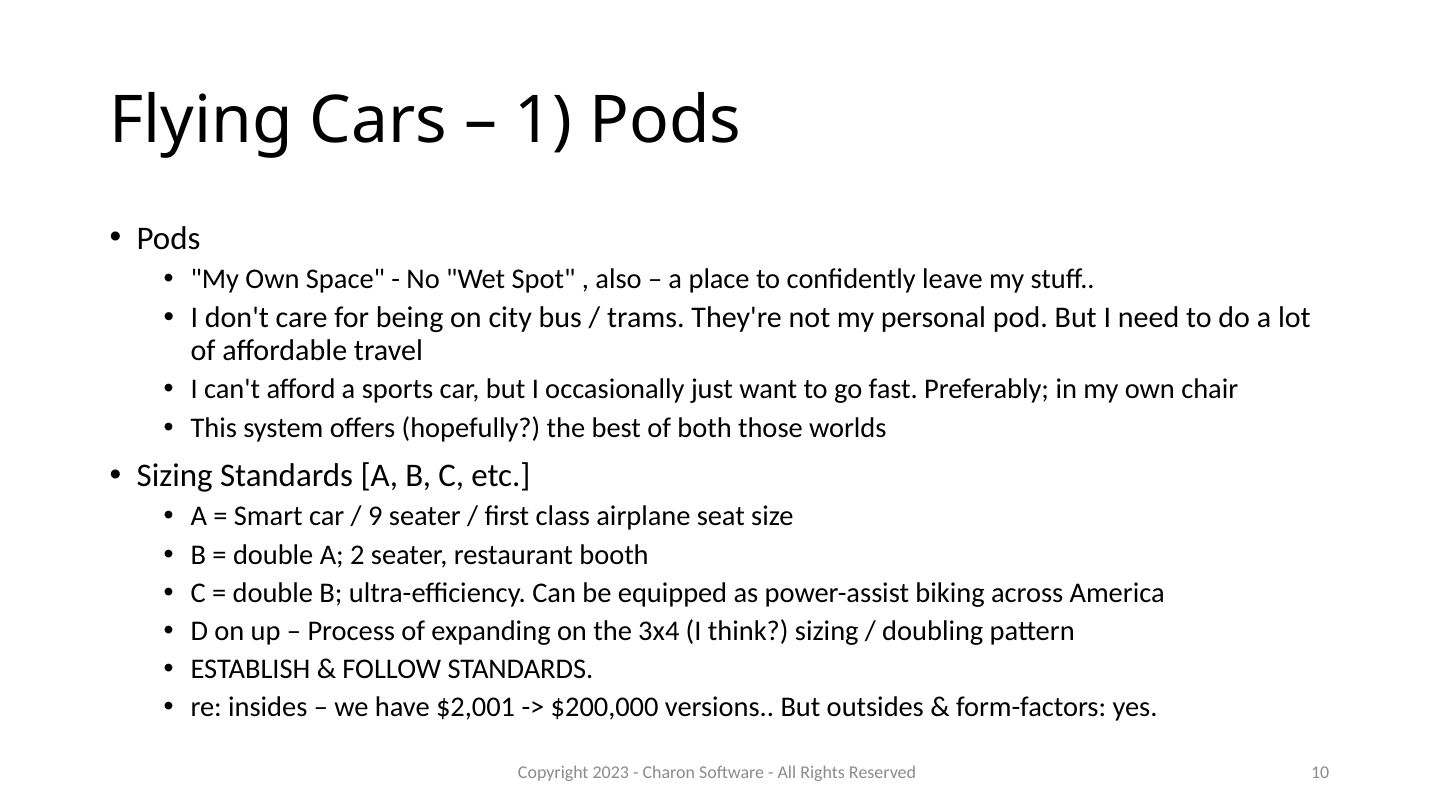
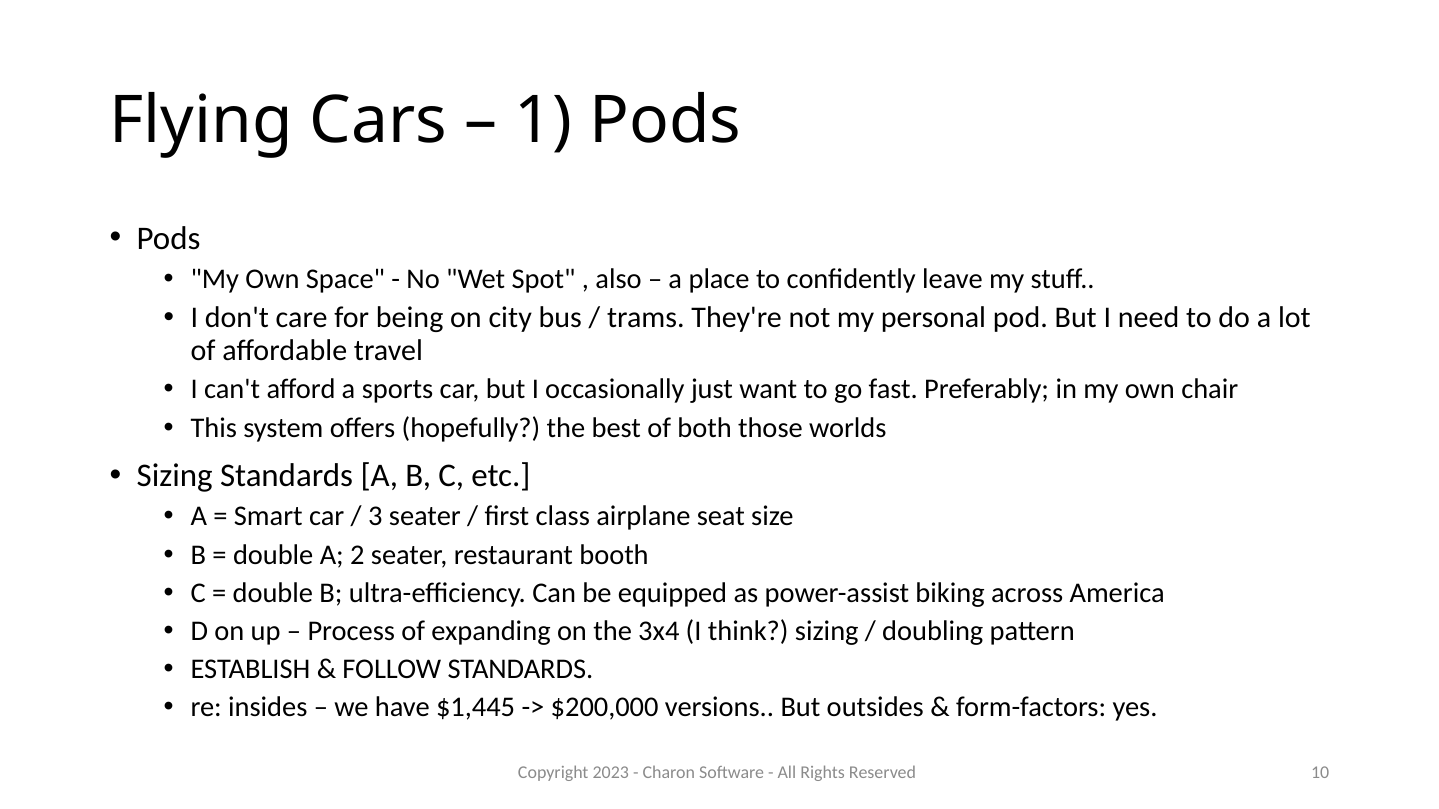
9: 9 -> 3 (375, 517)
$2,001: $2,001 -> $1,445 (476, 708)
